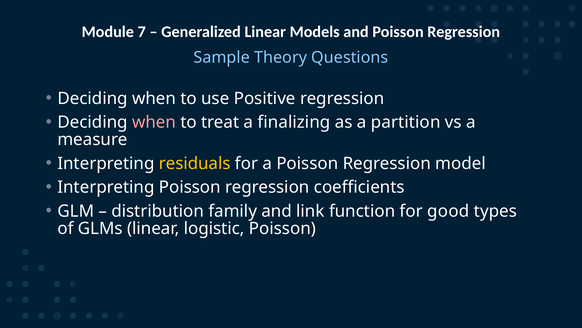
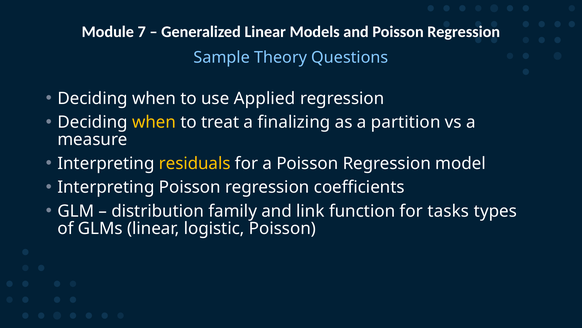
Positive: Positive -> Applied (265, 98)
when colour: pink -> yellow (154, 122)
good: good -> tasks (448, 211)
